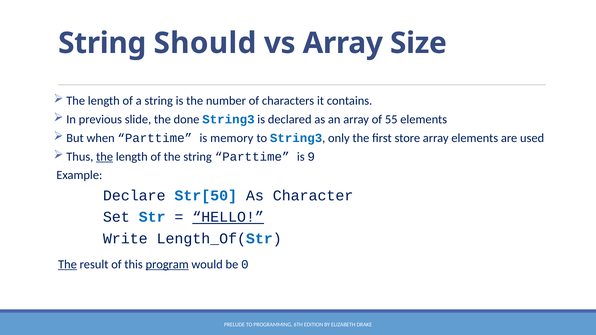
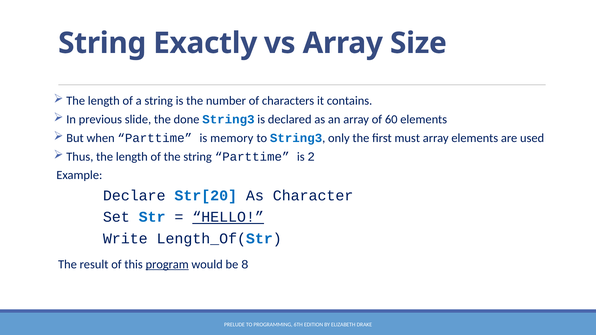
Should: Should -> Exactly (205, 43)
55: 55 -> 60 (391, 119)
store: store -> must (407, 138)
the underline: present -> none (105, 157)
9: 9 -> 2 (311, 157)
Str[50: Str[50 -> Str[20 (206, 196)
The underline: present -> none (67, 265)
0: 0 -> 8 (245, 265)
